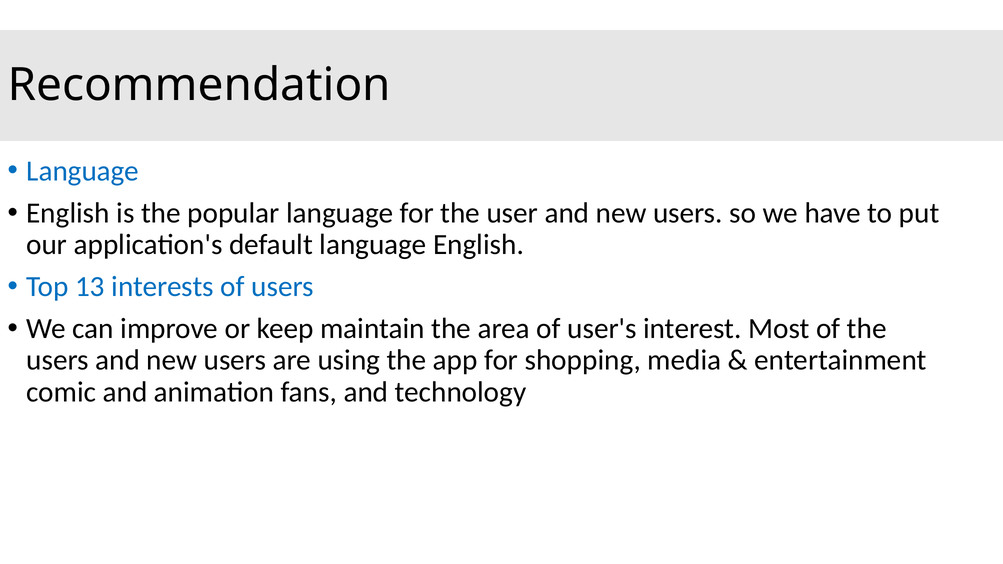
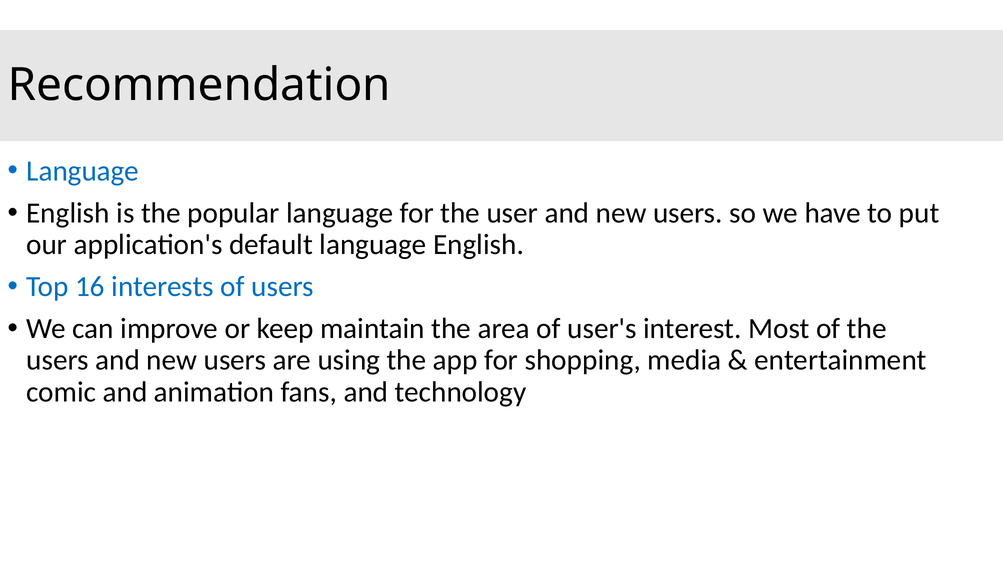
13: 13 -> 16 (90, 287)
